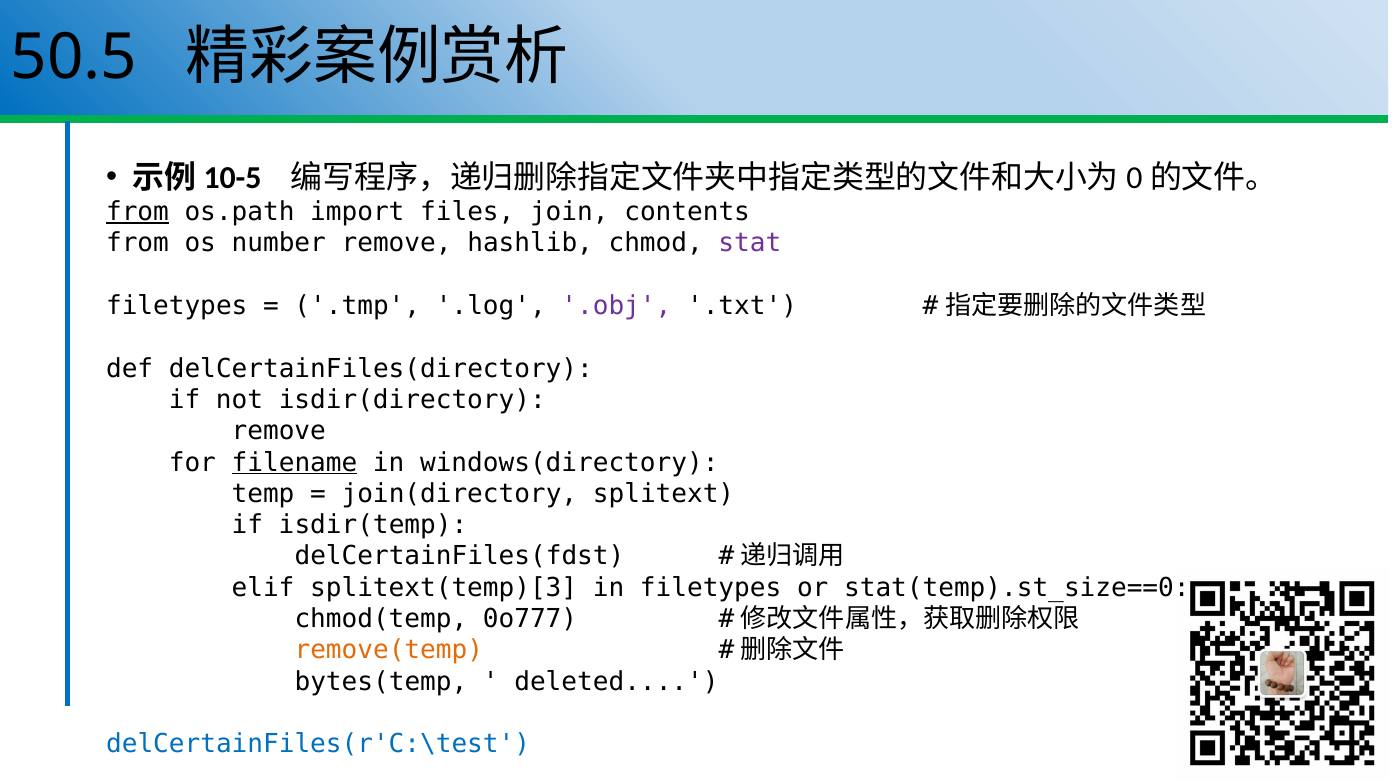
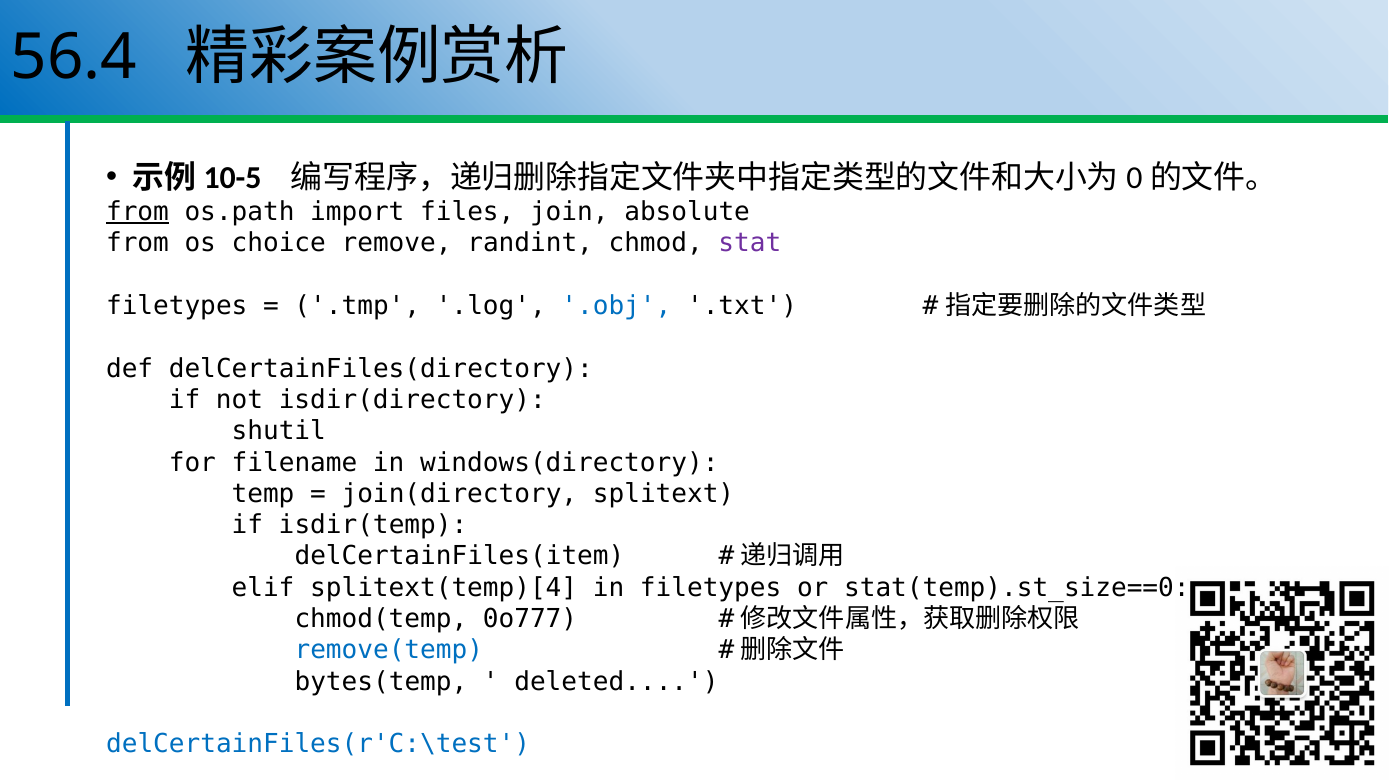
50.5: 50.5 -> 56.4 (74, 57)
contents: contents -> absolute (687, 212)
number: number -> choice (279, 243)
hashlib: hashlib -> randint (530, 243)
.obj colour: purple -> blue (616, 306)
remove: remove -> shutil (279, 431)
filename underline: present -> none (295, 462)
delCertainFiles(fdst: delCertainFiles(fdst -> delCertainFiles(item (459, 556)
splitext(temp)[3: splitext(temp)[3 -> splitext(temp)[4 (444, 588)
remove(temp colour: orange -> blue (389, 650)
